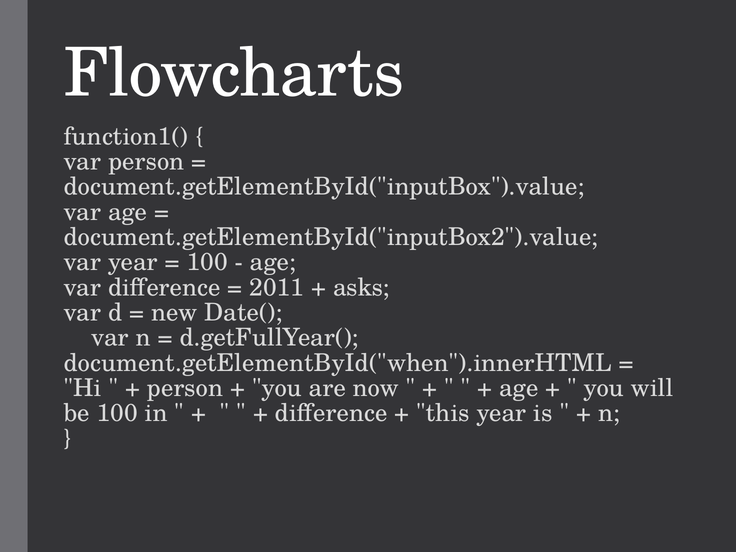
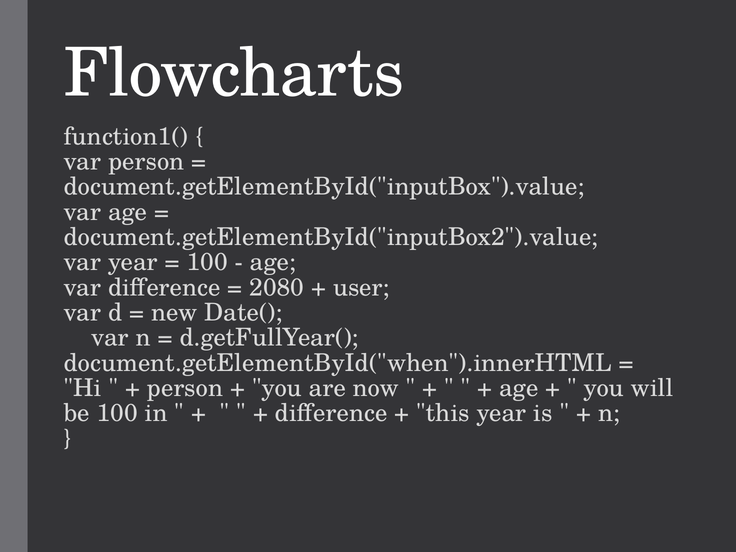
2011: 2011 -> 2080 (277, 287)
asks: asks -> user (361, 287)
